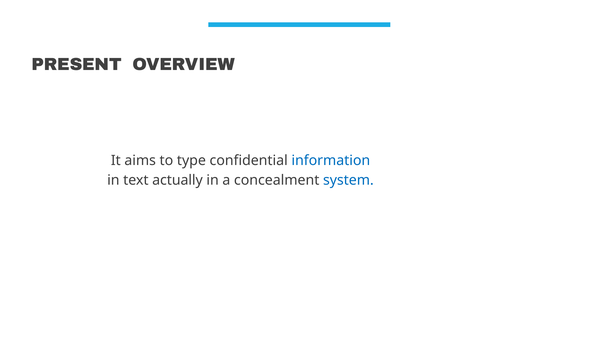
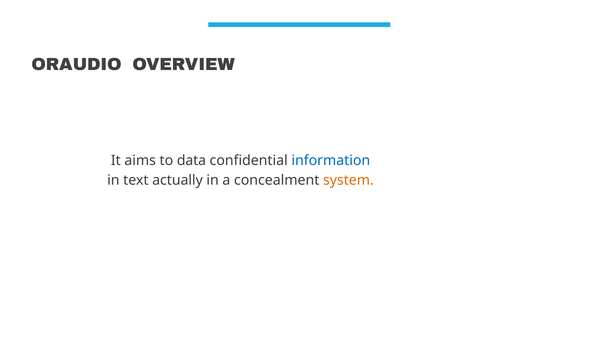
PRESENT: PRESENT -> ORAUDIO (77, 64)
type: type -> data (191, 160)
system colour: blue -> orange (348, 180)
